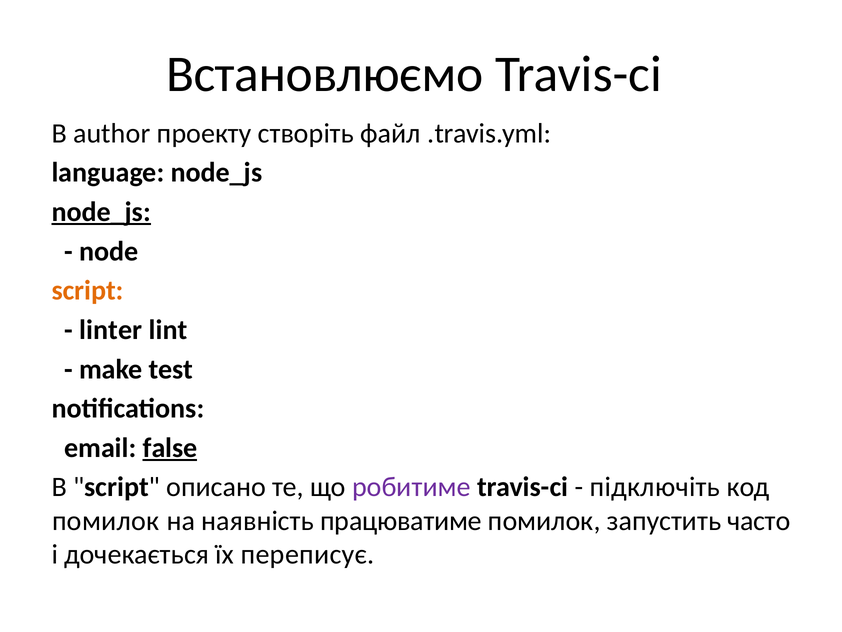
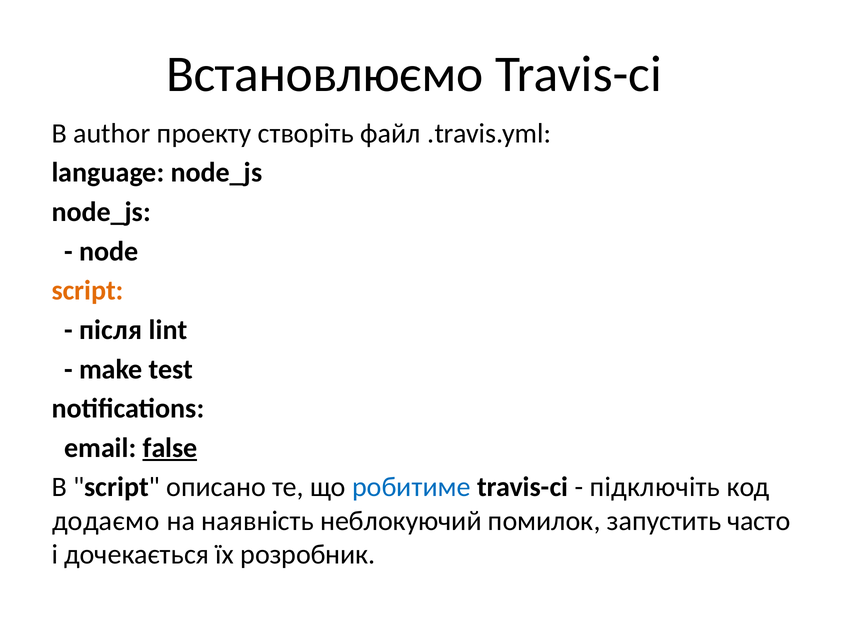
node_js underline: present -> none (101, 212)
linter: linter -> після (111, 330)
робитиме colour: purple -> blue (411, 487)
помилок: помилок -> додаємо (106, 520)
працюватиме: працюватиме -> неблокуючий (401, 520)
переписує: переписує -> розробник (308, 554)
